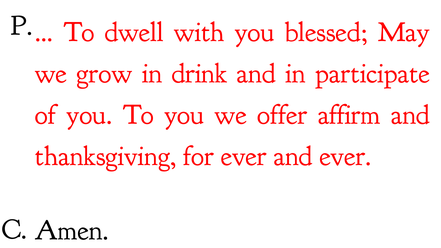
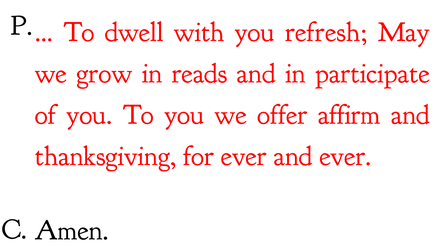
blessed: blessed -> refresh (326, 32)
drink: drink -> reads (199, 73)
